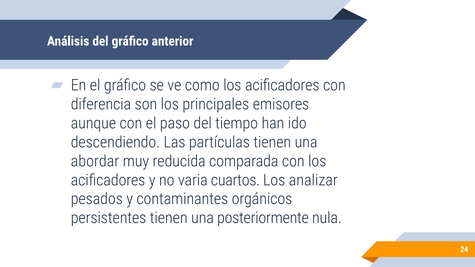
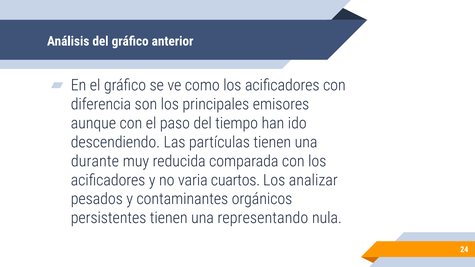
abordar: abordar -> durante (95, 161)
posteriormente: posteriormente -> representando (263, 218)
